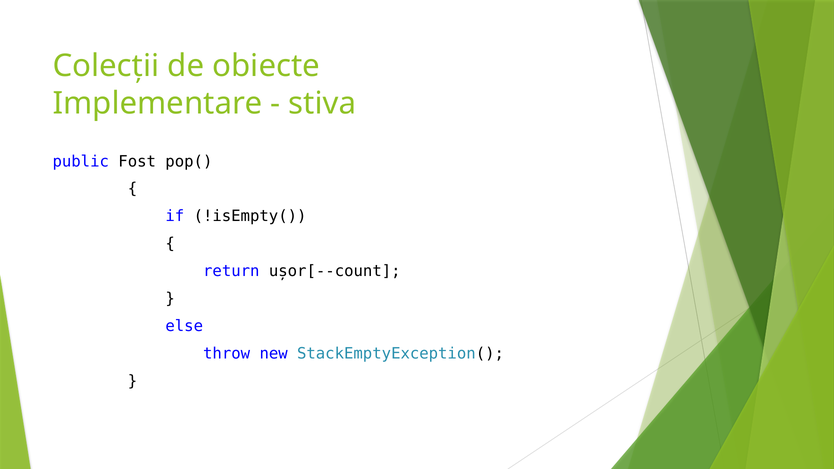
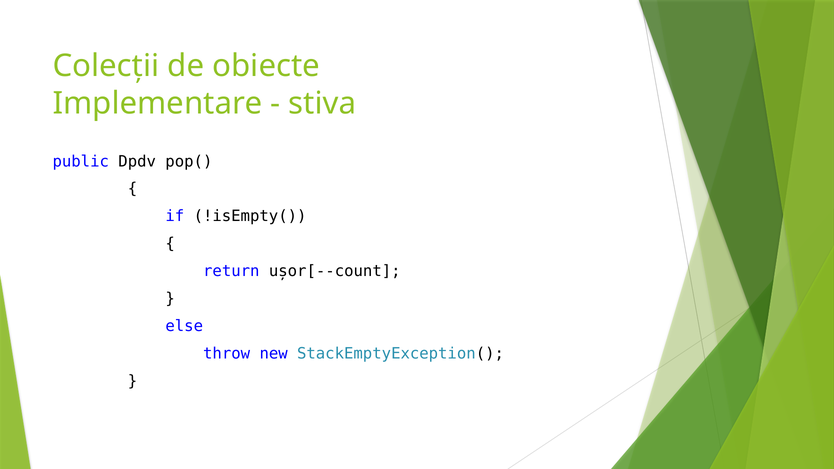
Fost: Fost -> Dpdv (137, 161)
